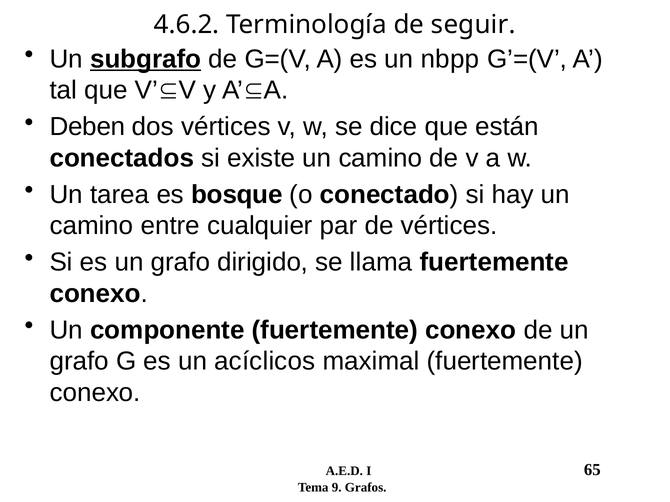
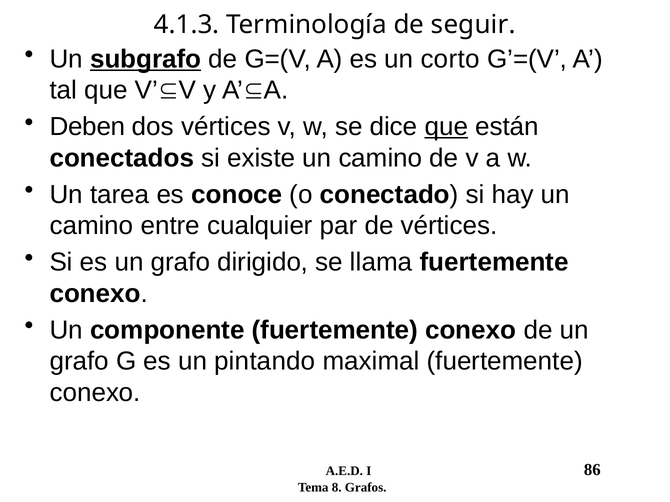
4.6.2: 4.6.2 -> 4.1.3 (187, 25)
nbpp: nbpp -> corto (450, 59)
que underline: none -> present (446, 127)
bosque: bosque -> conoce (237, 195)
acíclicos: acíclicos -> pintando (265, 362)
65: 65 -> 86 (592, 470)
9: 9 -> 8 (337, 488)
